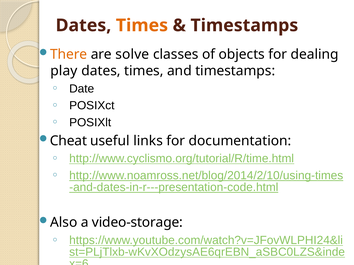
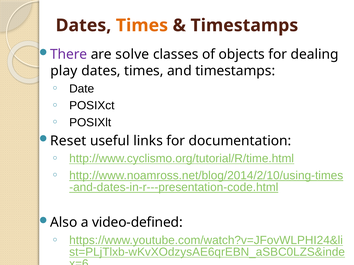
There colour: orange -> purple (69, 54)
Cheat: Cheat -> Reset (68, 141)
video-storage: video-storage -> video-defined (137, 223)
